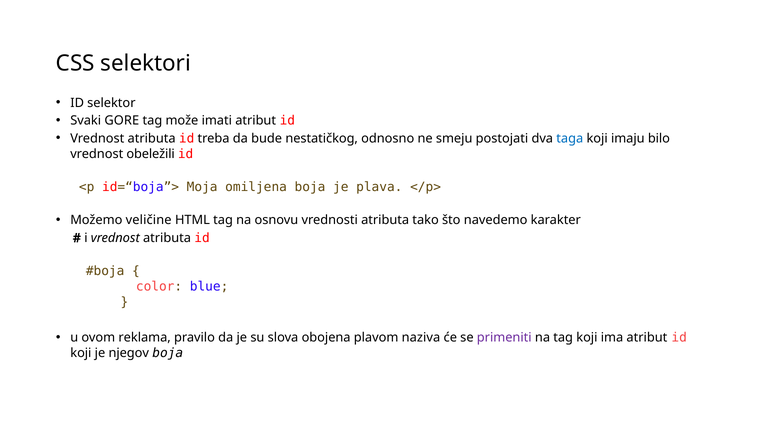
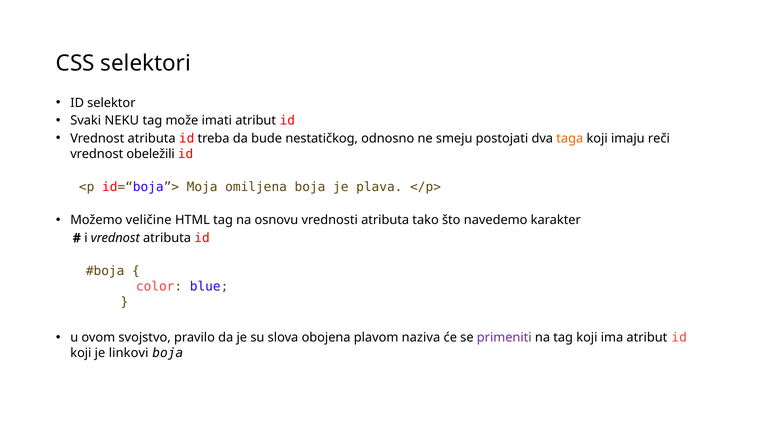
GORE: GORE -> NEKU (122, 121)
taga colour: blue -> orange (570, 139)
bilo: bilo -> reči (659, 139)
reklama: reklama -> svojstvo (145, 338)
njegov: njegov -> linkovi (129, 353)
